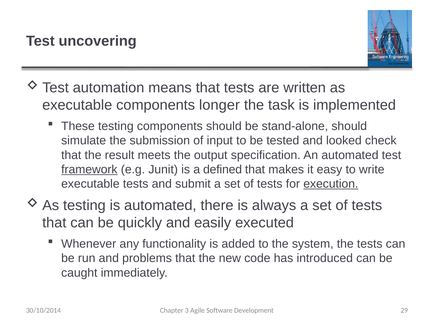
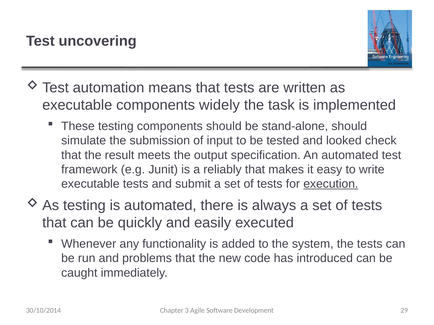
longer: longer -> widely (219, 105)
framework underline: present -> none (89, 170)
defined: defined -> reliably (222, 170)
